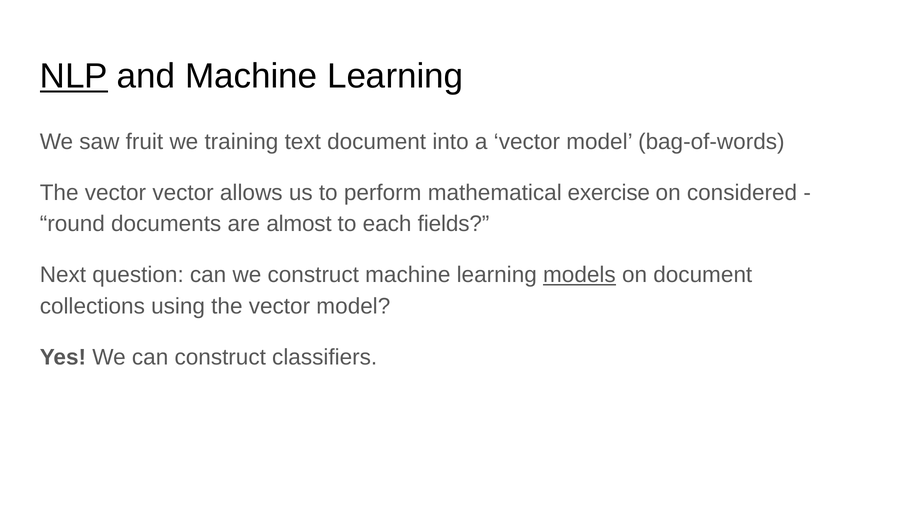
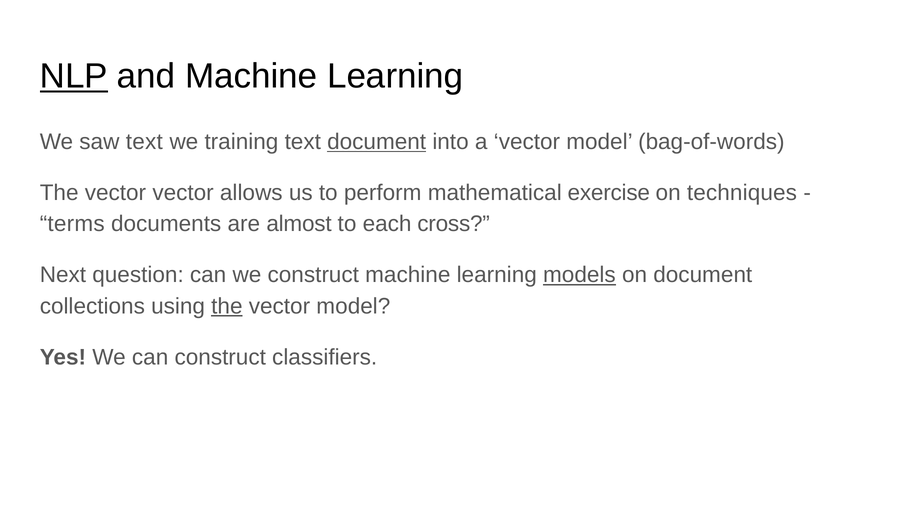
saw fruit: fruit -> text (144, 142)
document underline: none -> present (377, 142)
considered: considered -> techniques (742, 193)
round: round -> terms (72, 224)
fields: fields -> cross (454, 224)
the underline: none -> present (227, 306)
